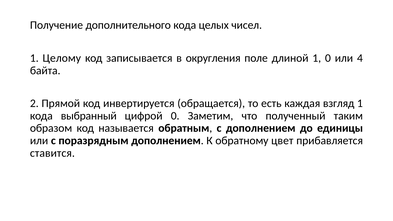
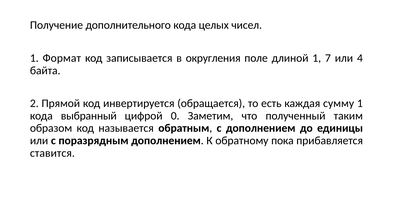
Целому: Целому -> Формат (62, 58)
1 0: 0 -> 7 (328, 58)
взгляд: взгляд -> сумму (339, 103)
цвет: цвет -> пока (282, 141)
